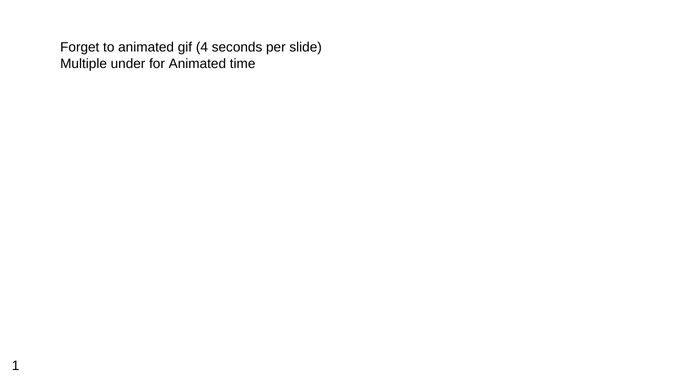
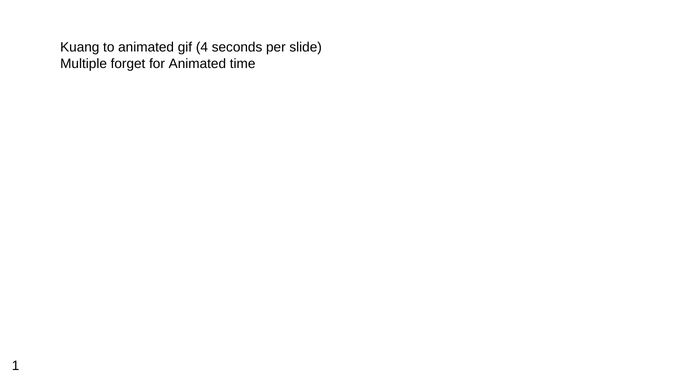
Forget: Forget -> Kuang (80, 47)
under: under -> forget (128, 64)
